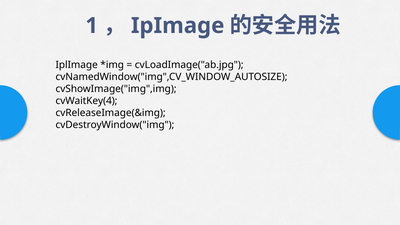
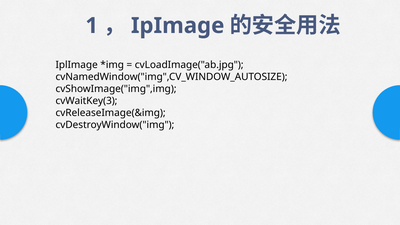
cvWaitKey(4: cvWaitKey(4 -> cvWaitKey(3 (86, 101)
